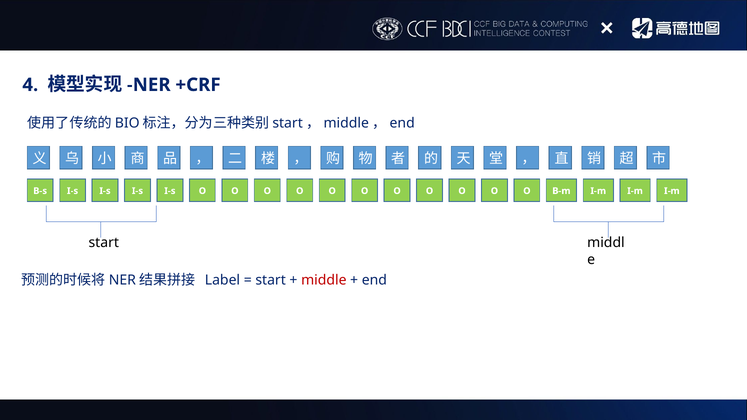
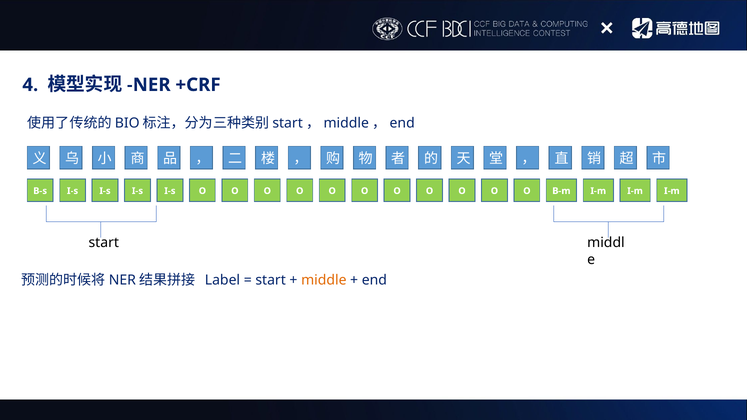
middle colour: red -> orange (324, 280)
